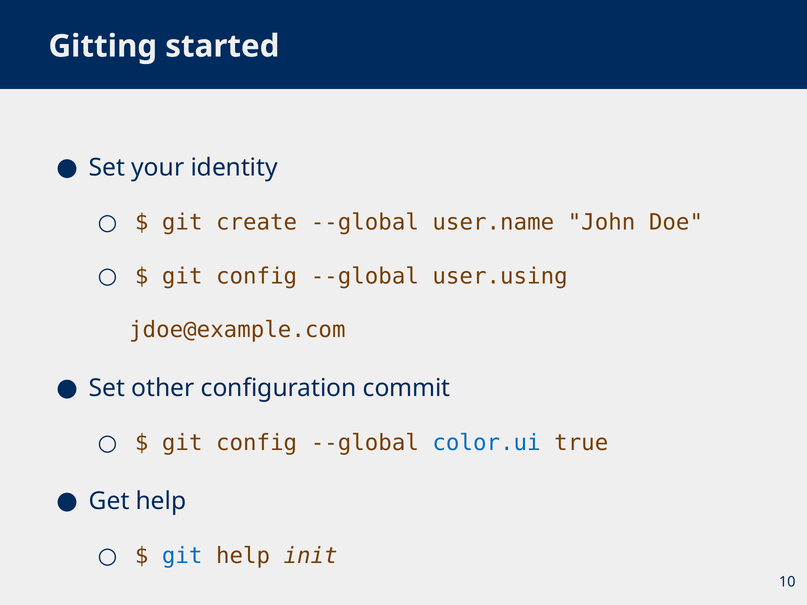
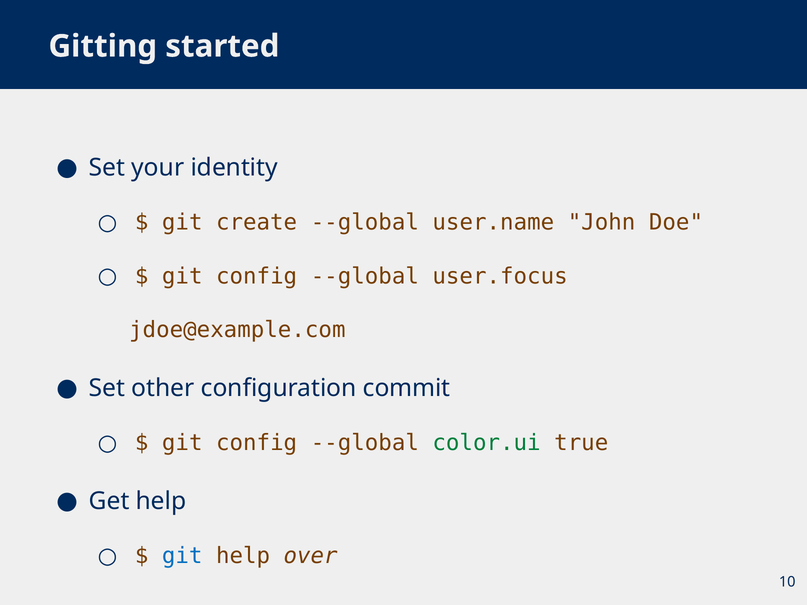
user.using: user.using -> user.focus (500, 276)
color.ui colour: blue -> green (487, 443)
init: init -> over (311, 556)
